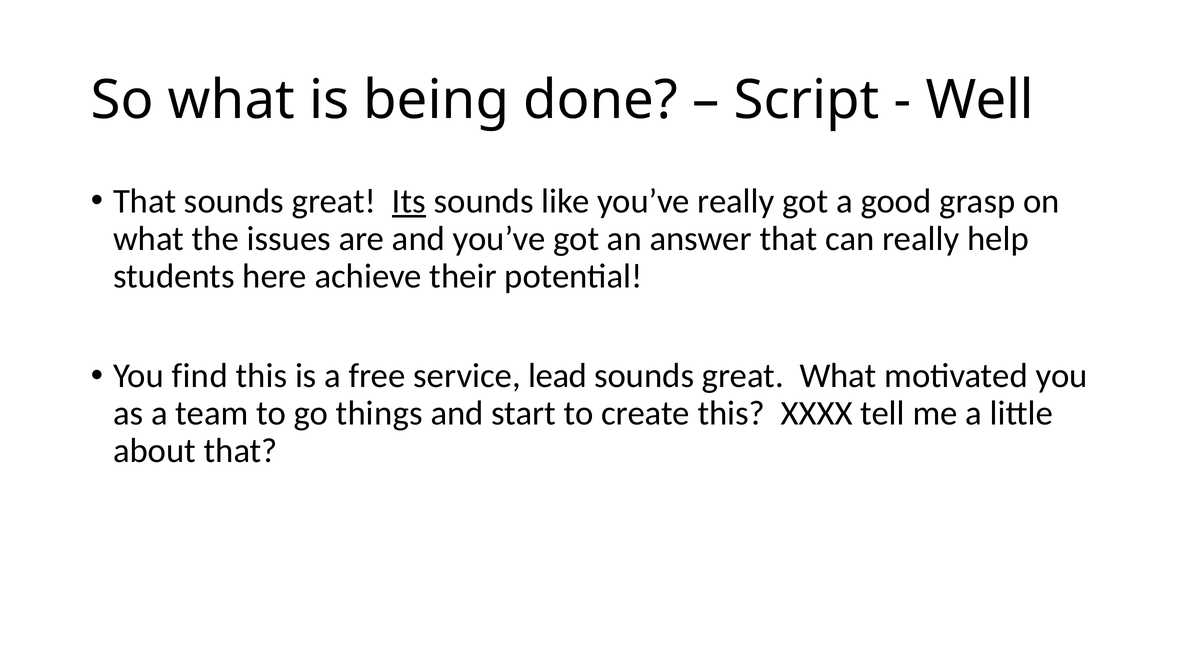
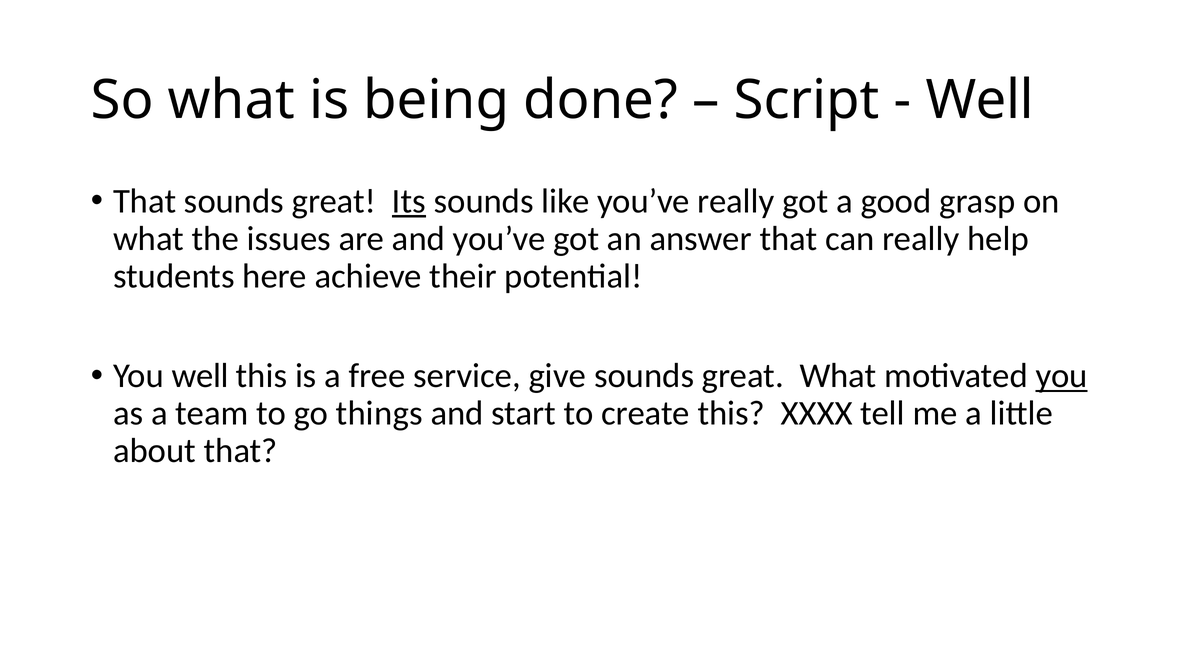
You find: find -> well (200, 376)
lead: lead -> give (557, 376)
you underline: none -> present (1062, 376)
